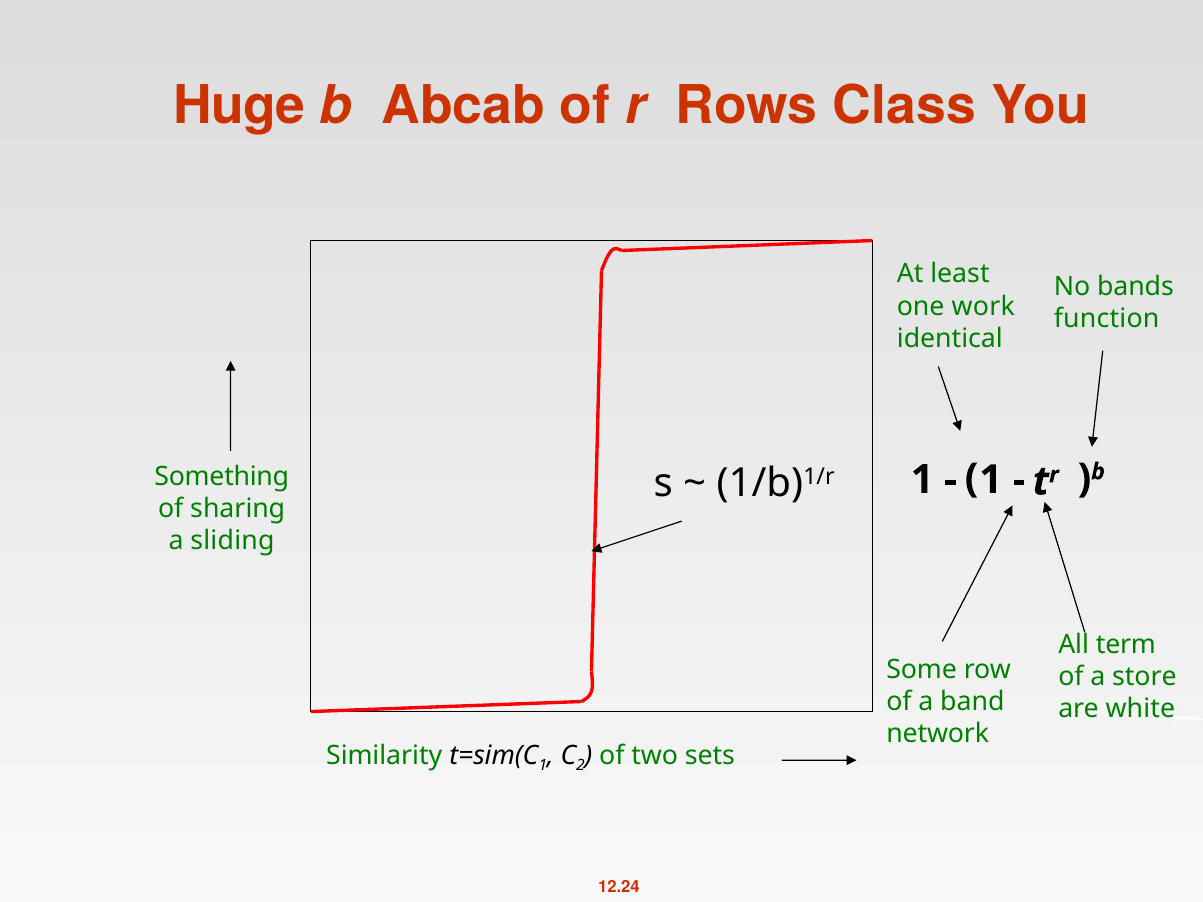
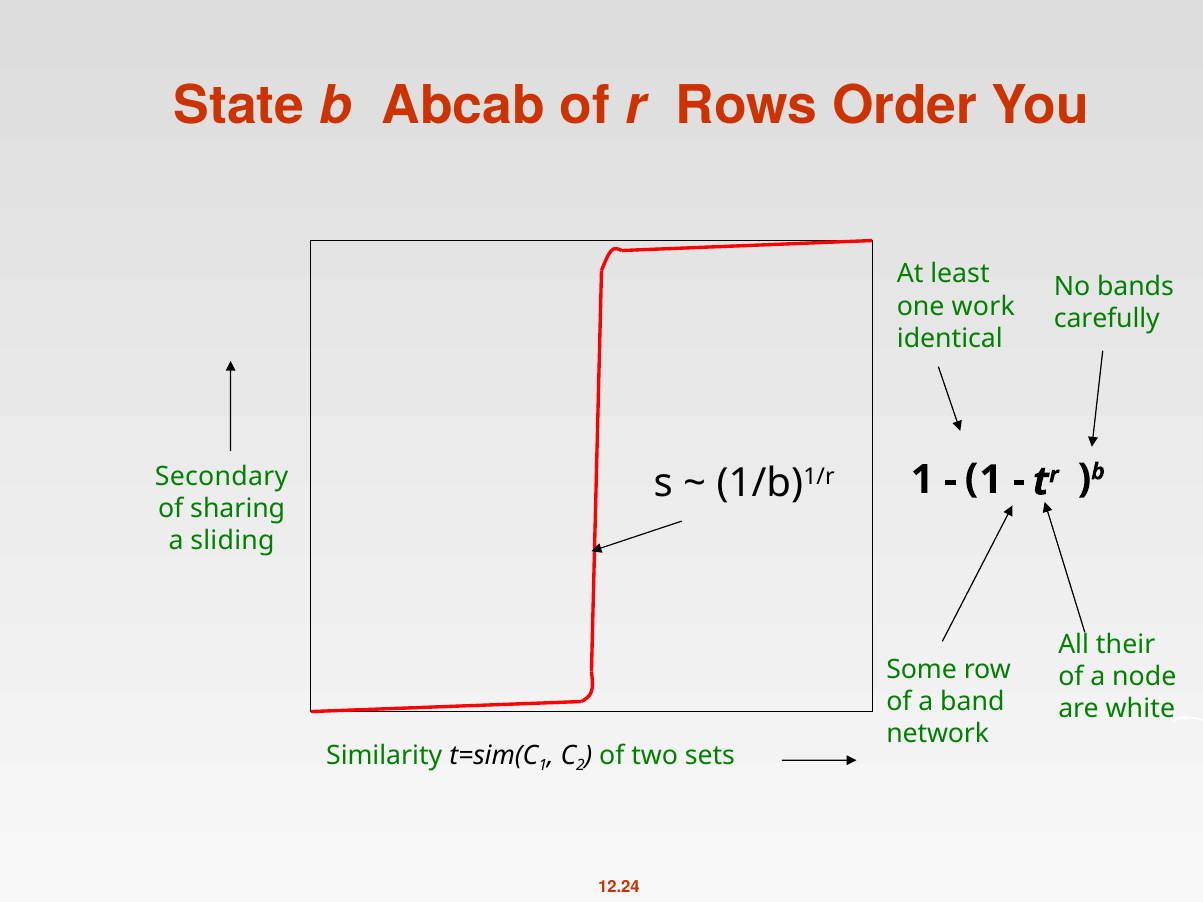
Huge: Huge -> State (239, 106)
Class: Class -> Order (905, 106)
function: function -> carefully (1107, 319)
Something: Something -> Secondary (222, 477)
term: term -> their (1126, 645)
store: store -> node (1144, 677)
